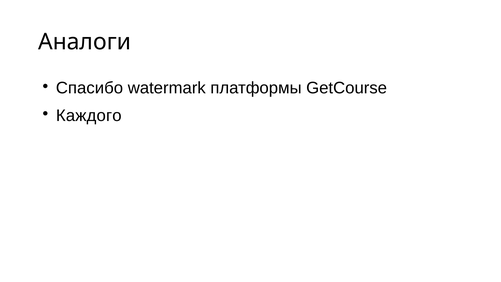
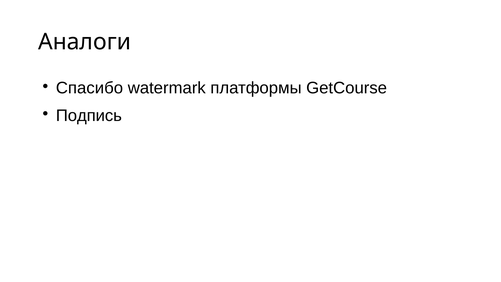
Каждого: Каждого -> Подпись (89, 115)
